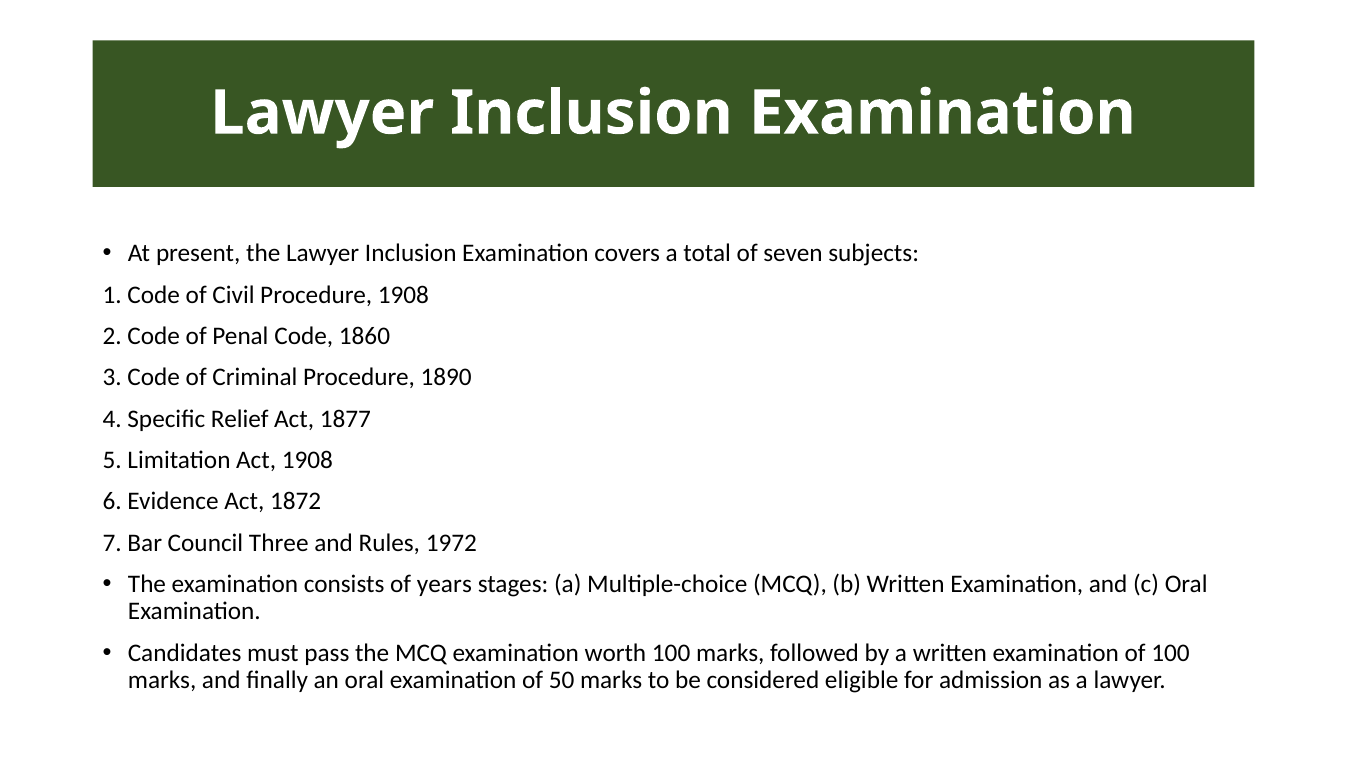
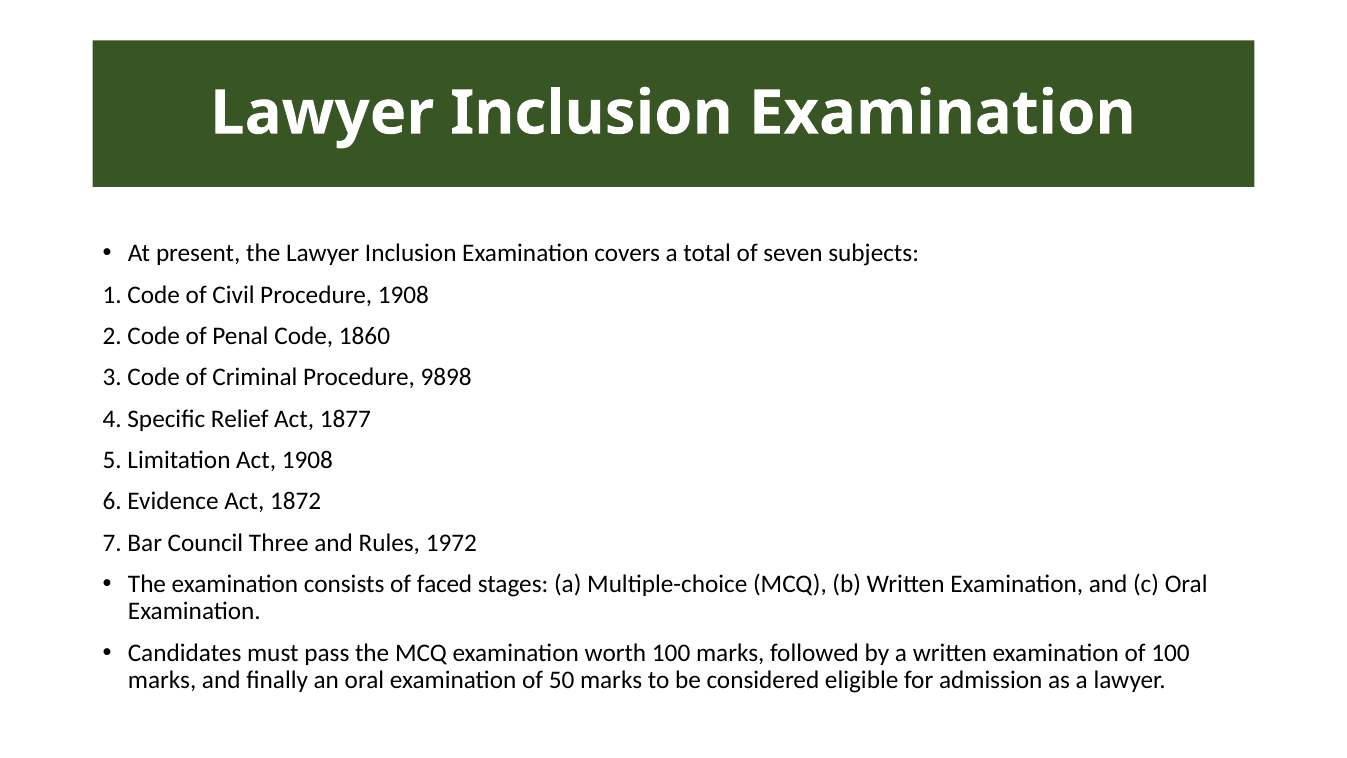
1890: 1890 -> 9898 (446, 377)
years: years -> faced (445, 584)
